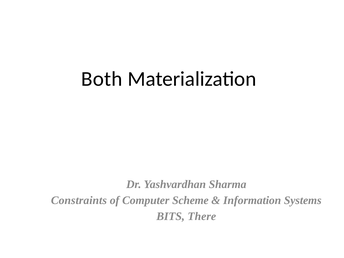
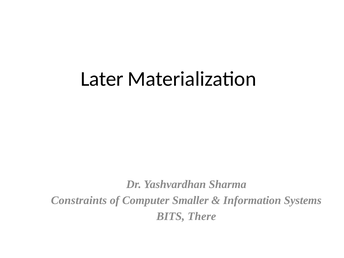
Both: Both -> Later (102, 79)
Scheme: Scheme -> Smaller (190, 200)
